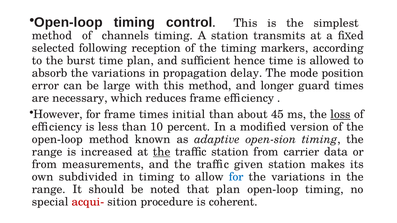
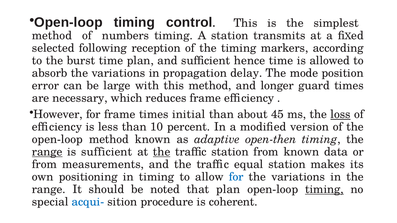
channels: channels -> numbers (125, 36)
open-sion: open-sion -> open-then (271, 140)
range underline: none -> present (47, 152)
is increased: increased -> sufficient (107, 152)
from carrier: carrier -> known (301, 152)
given: given -> equal (249, 165)
subdivided: subdivided -> positioning (88, 177)
timing underline: none -> present (324, 190)
acqui- colour: red -> blue (88, 202)
